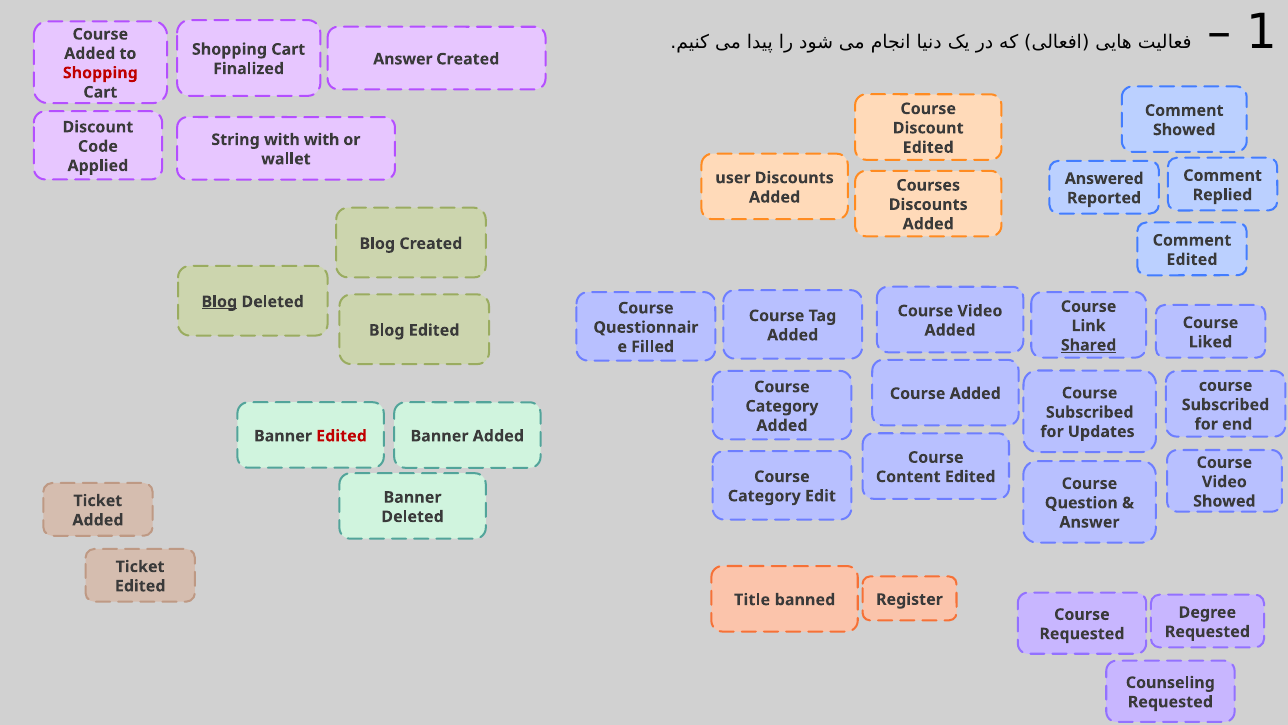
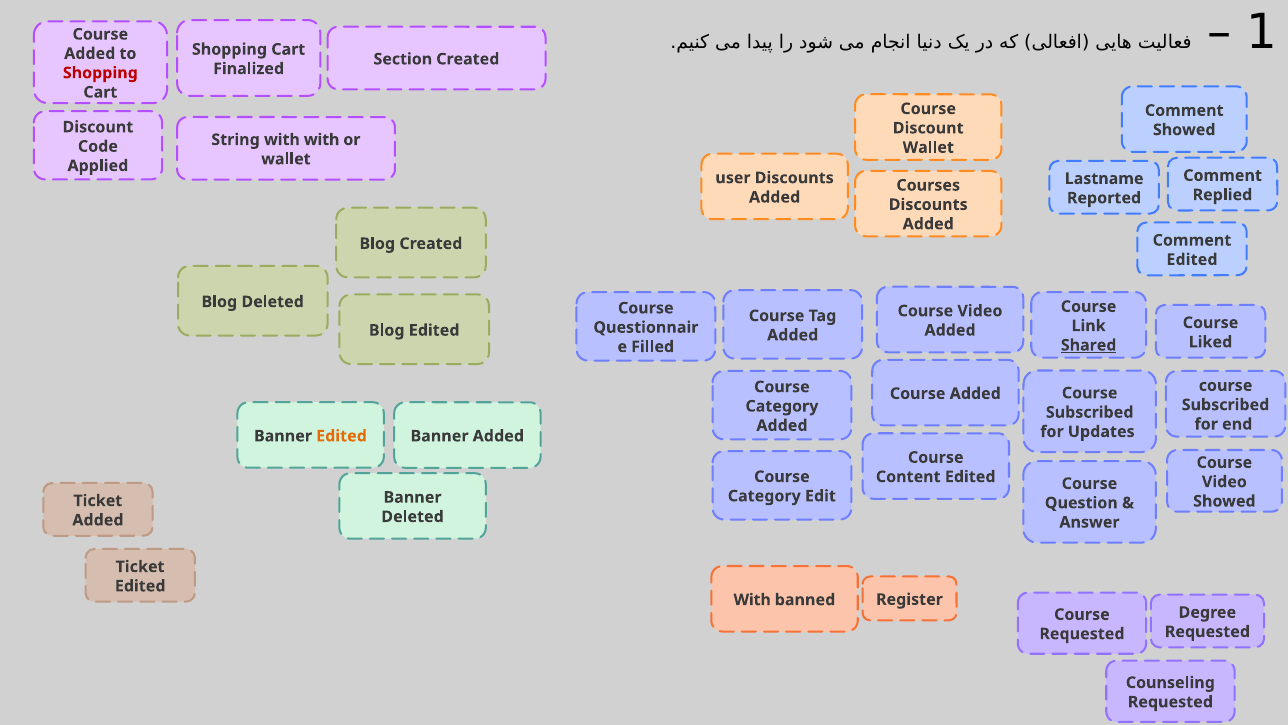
Answer: Answer -> Section (403, 59)
Edited: Edited -> Wallet (928, 147)
Answered: Answered -> Lastname (1104, 179)
Blog underline: present -> none (219, 302)
Edited colour: red -> orange (342, 436)
Title: Title -> With (752, 599)
